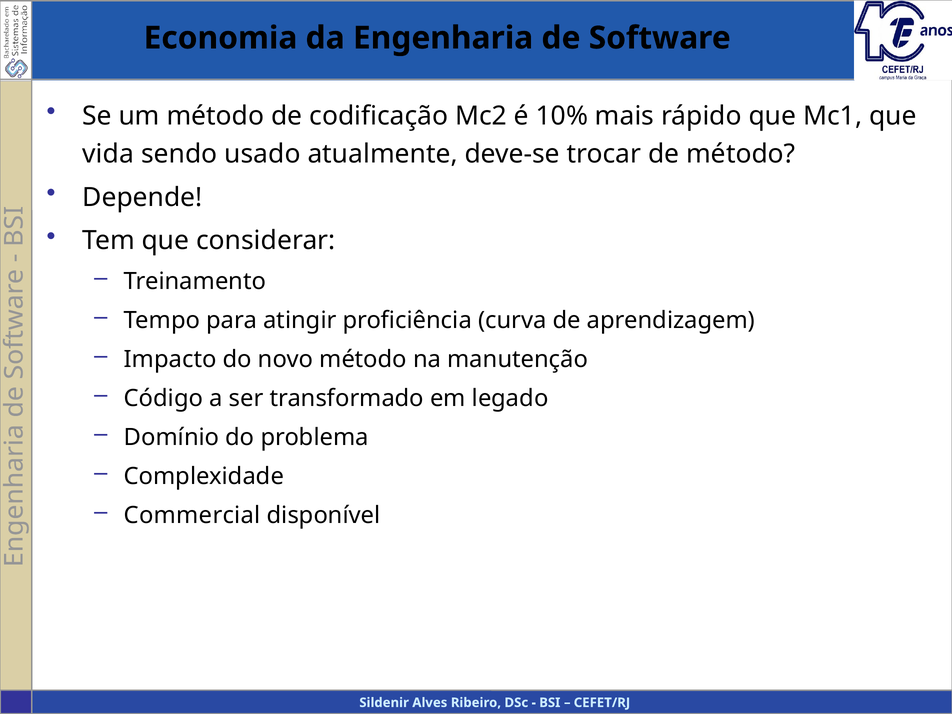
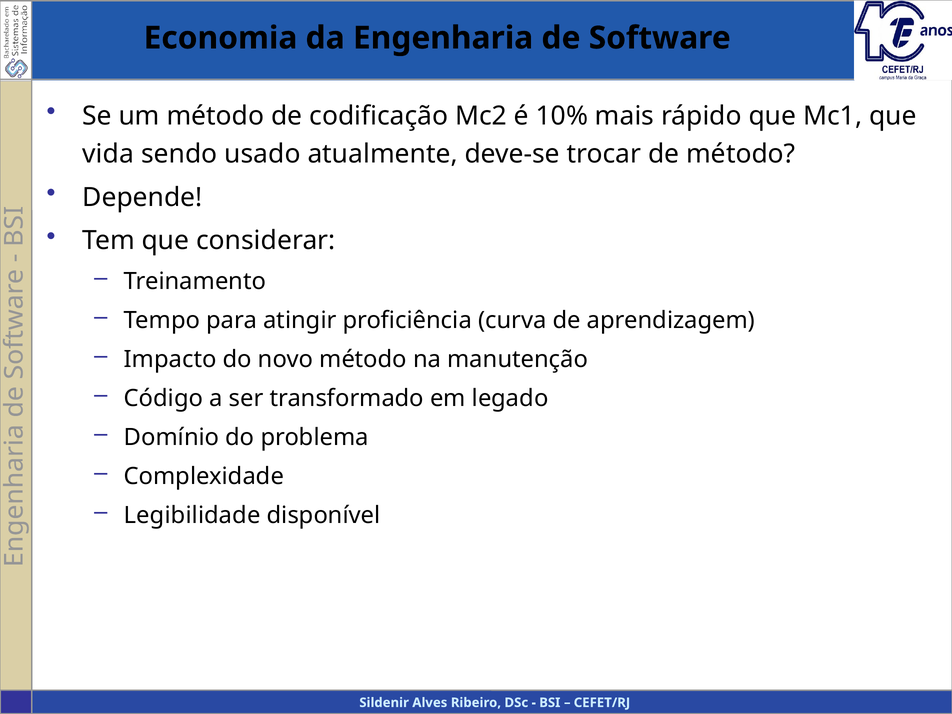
Commercial: Commercial -> Legibilidade (192, 515)
